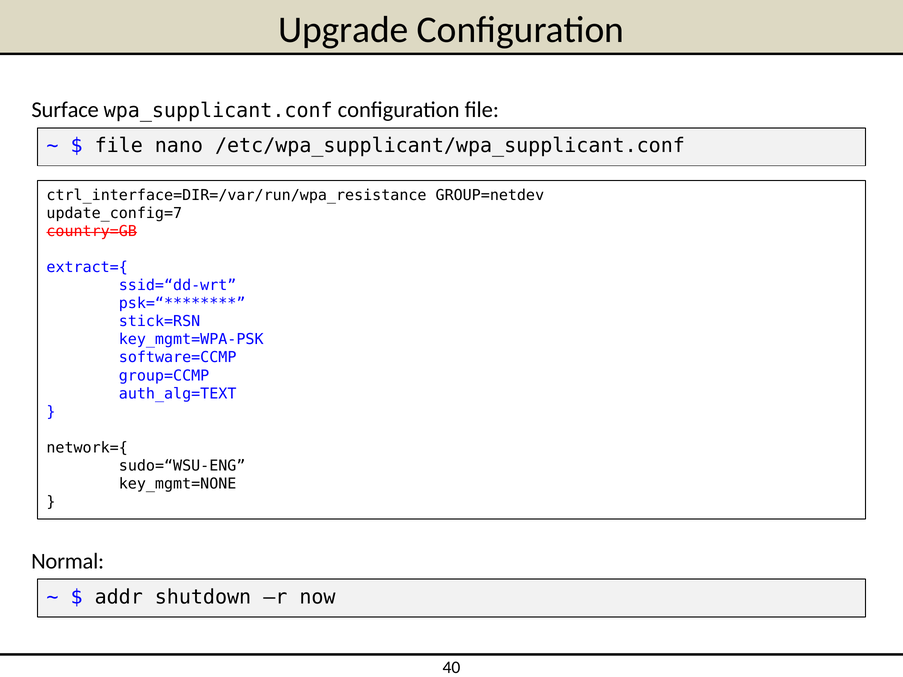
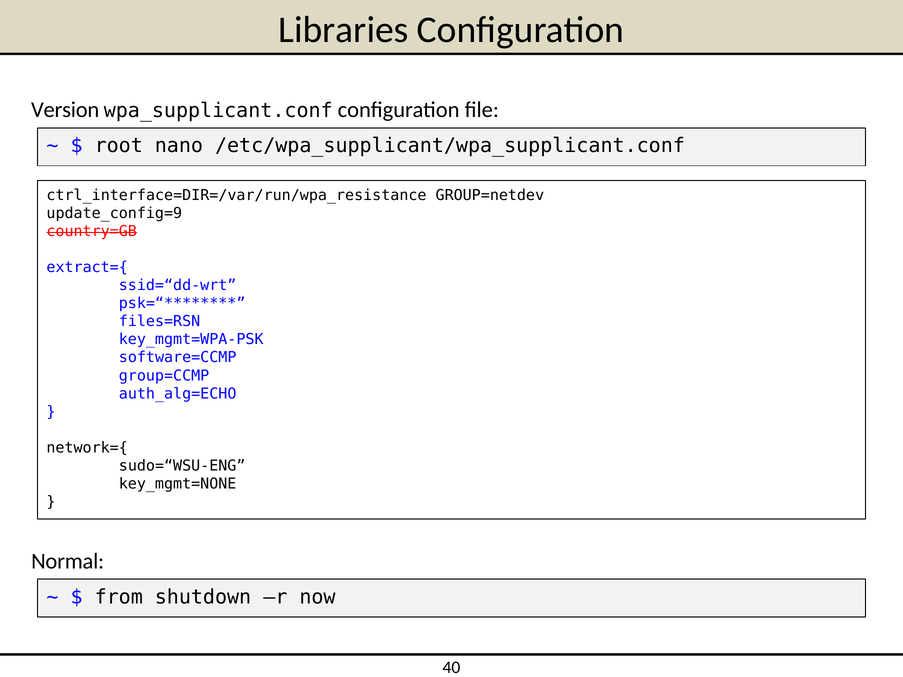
Upgrade: Upgrade -> Libraries (343, 30)
Surface: Surface -> Version (65, 110)
file: file -> root (119, 146)
update_config=7: update_config=7 -> update_config=9 (114, 213)
stick=RSN: stick=RSN -> files=RSN (160, 322)
auth_alg=TEXT: auth_alg=TEXT -> auth_alg=ECHO (178, 394)
addr: addr -> from (119, 597)
